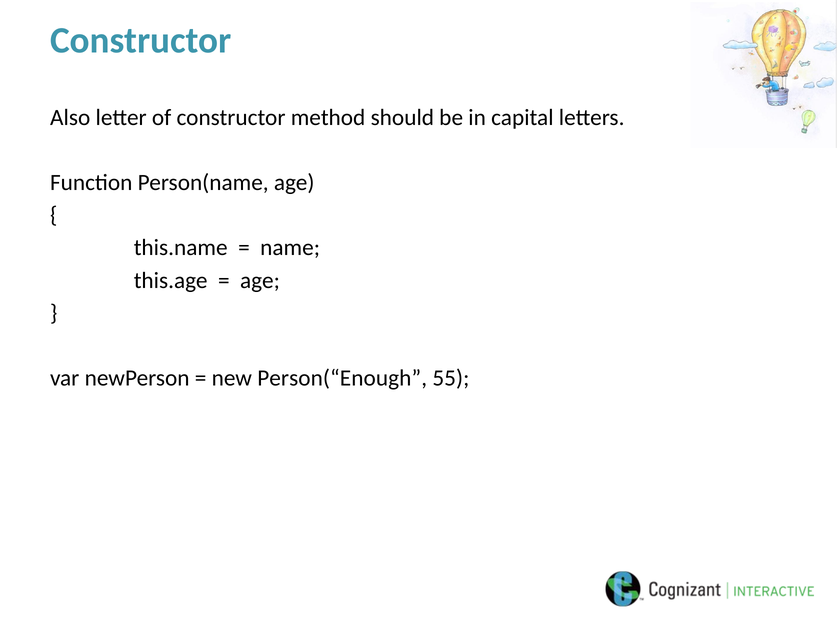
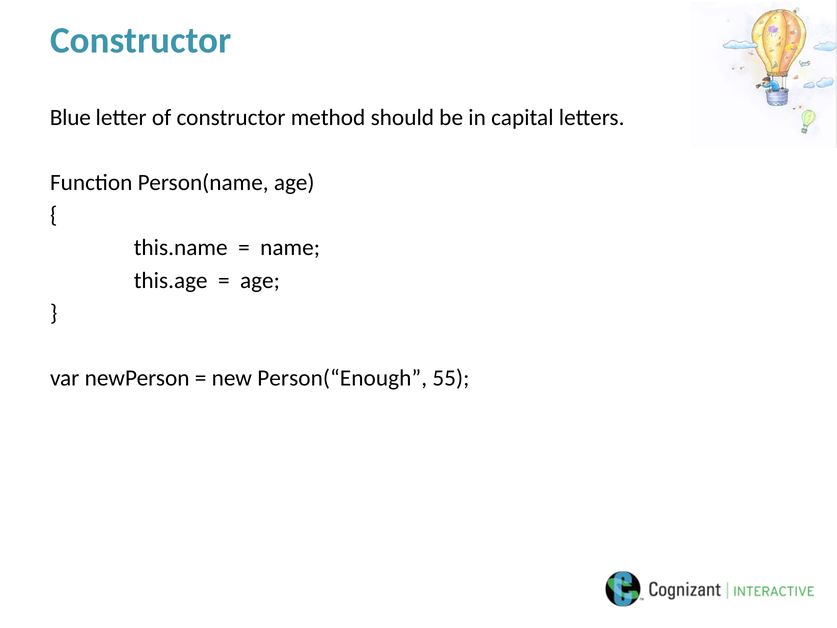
Also: Also -> Blue (70, 117)
